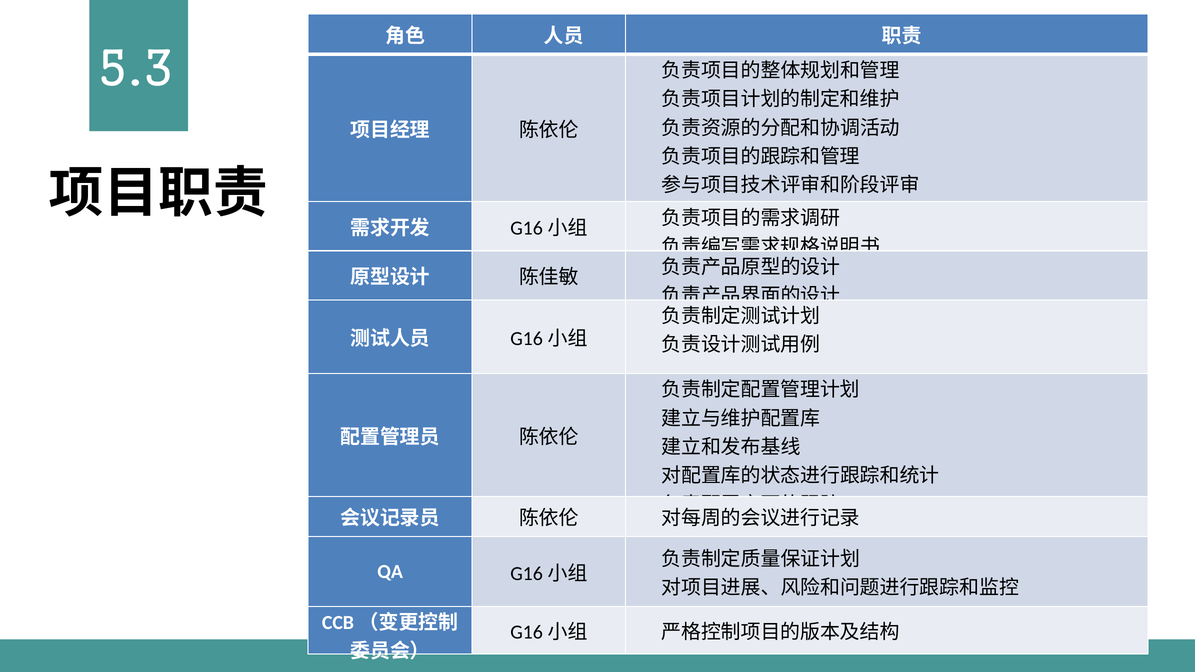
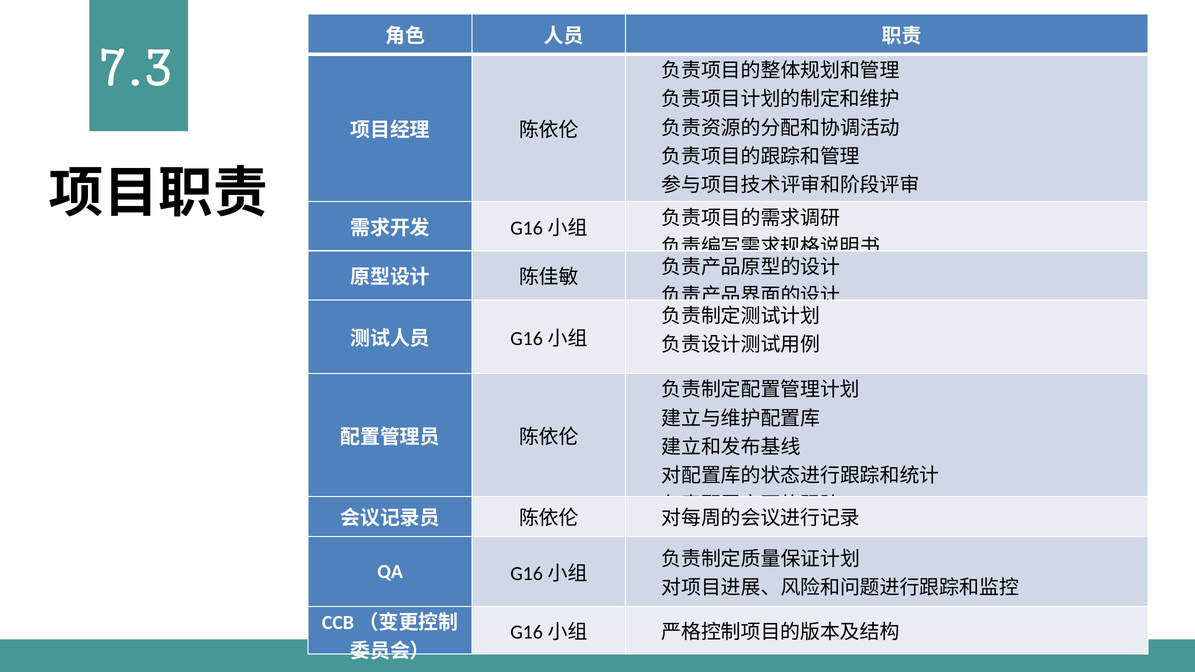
5.3: 5.3 -> 7.3 (136, 69)
